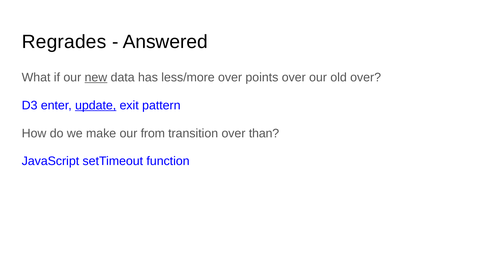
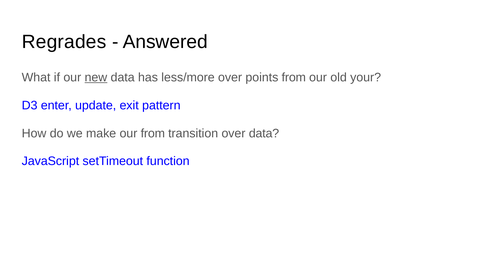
points over: over -> from (294, 78)
old over: over -> your (366, 78)
update underline: present -> none (96, 105)
over than: than -> data (264, 133)
